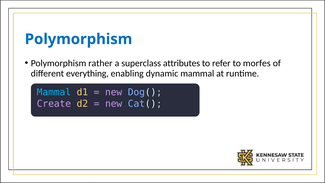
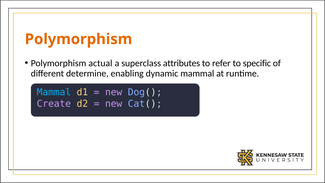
Polymorphism colour: blue -> orange (79, 39)
rather: rather -> actual (100, 63)
morfes: morfes -> specific (257, 63)
everything: everything -> determine (87, 73)
